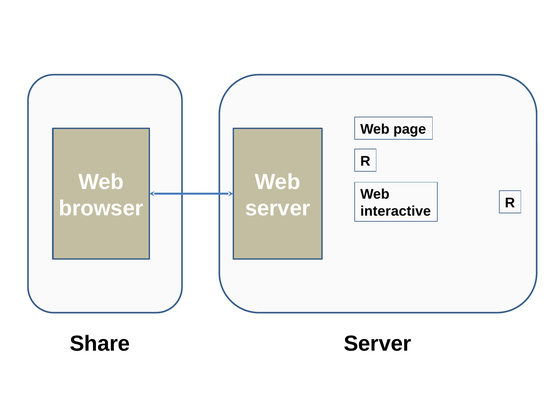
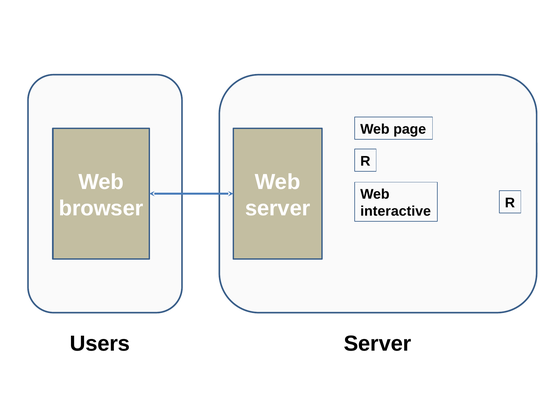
Share: Share -> Users (100, 343)
